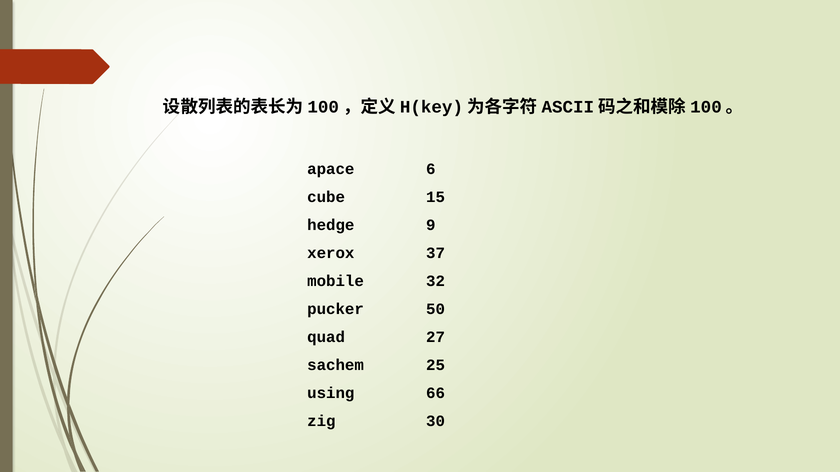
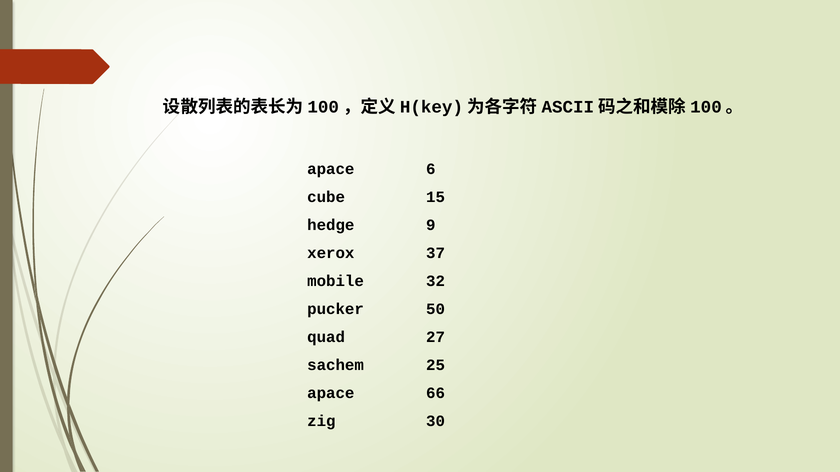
using: using -> apace (331, 393)
